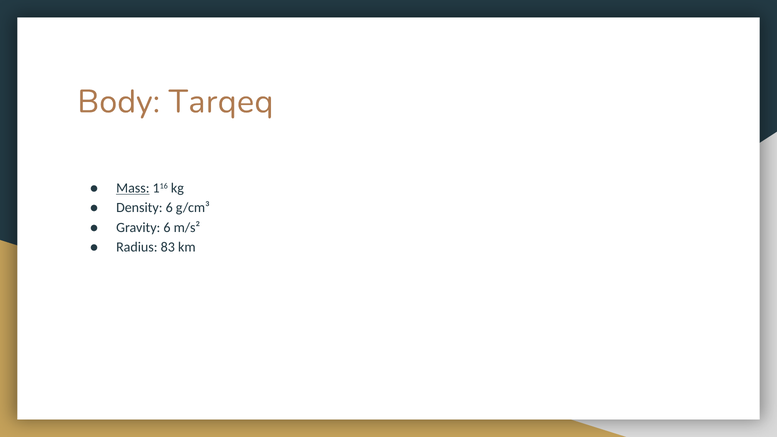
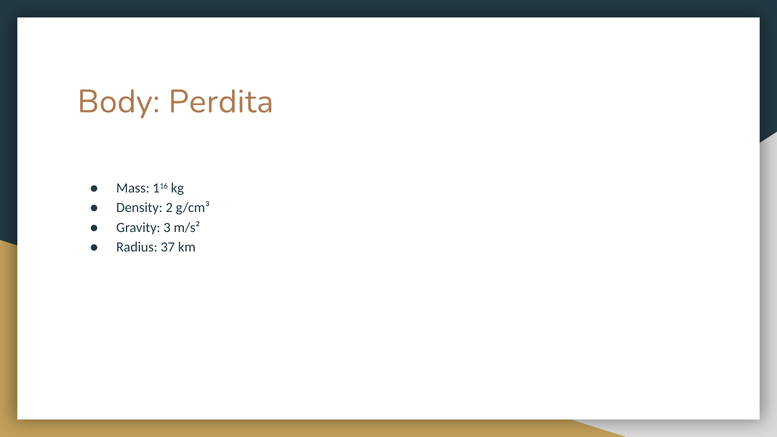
Tarqeq: Tarqeq -> Perdita (221, 102)
Mass underline: present -> none (133, 188)
Density 6: 6 -> 2 (169, 208)
Gravity 6: 6 -> 3 (167, 227)
83: 83 -> 37 (168, 247)
